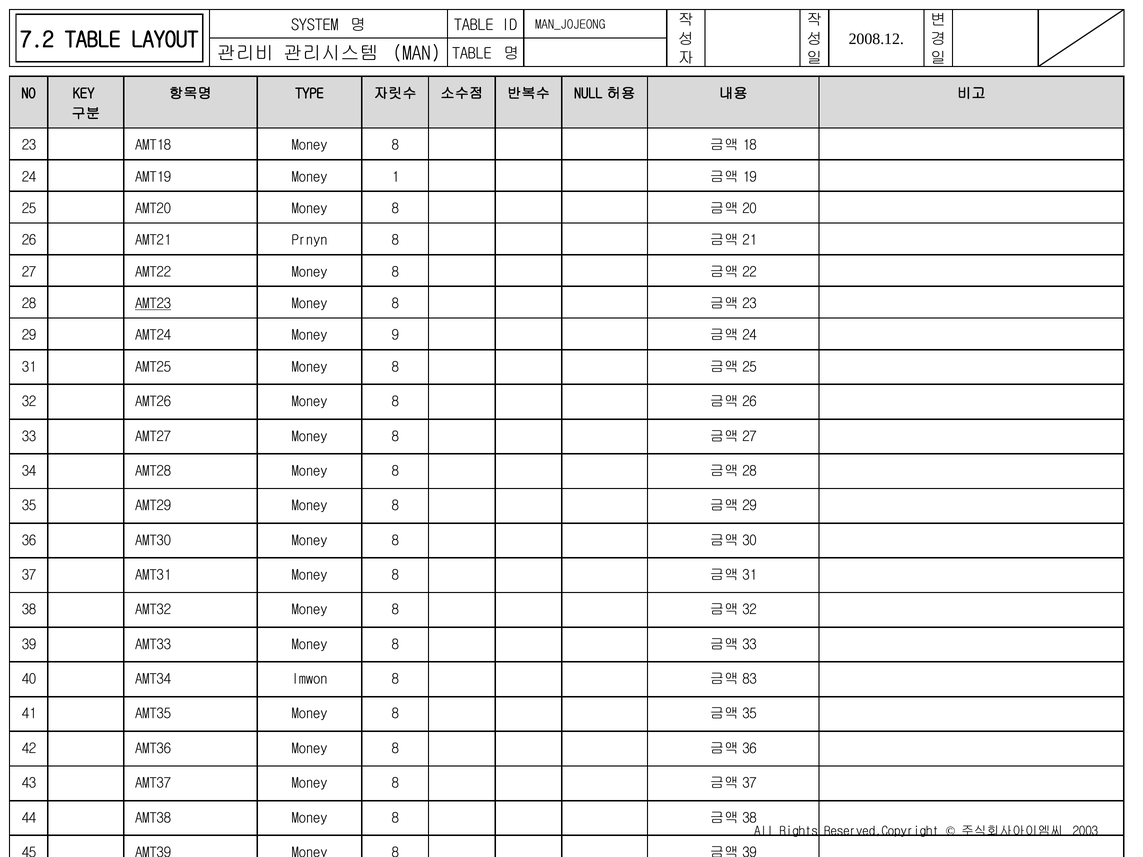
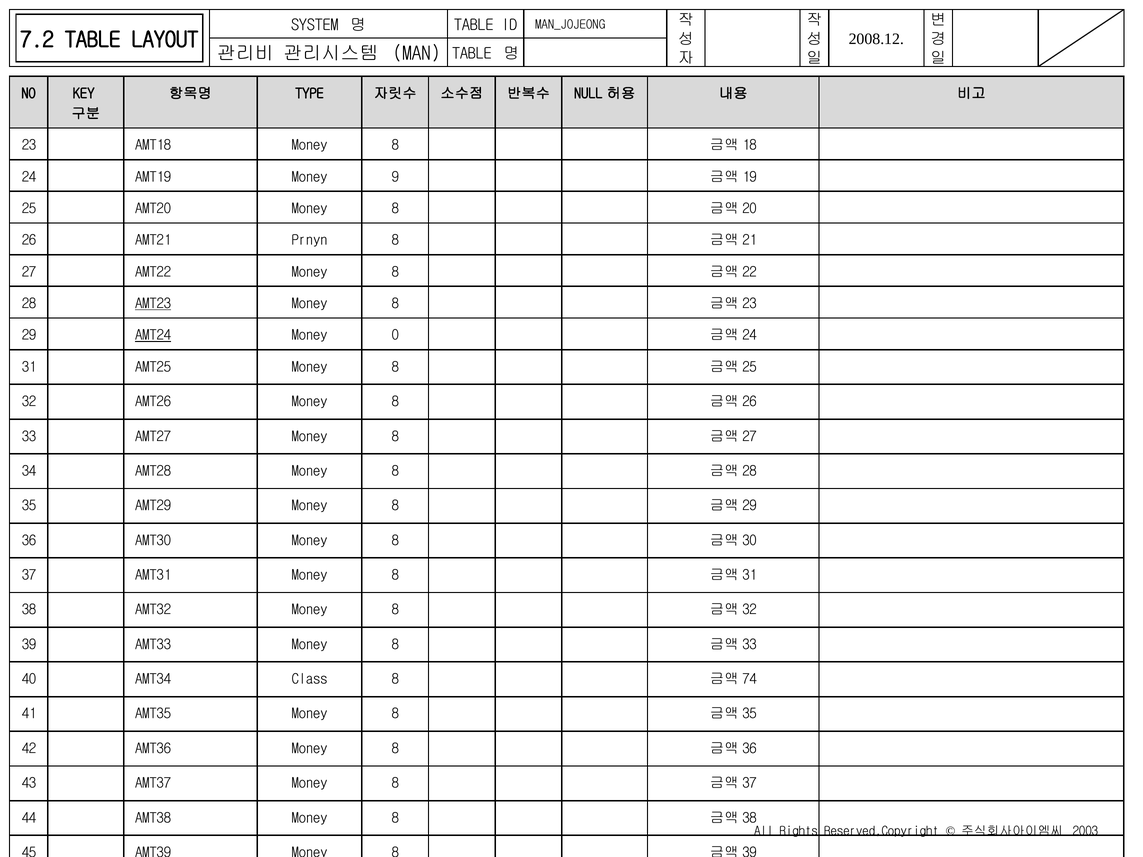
1: 1 -> 9 (395, 177)
AMT24 underline: none -> present (153, 335)
9: 9 -> 0 (395, 335)
Imwon: Imwon -> Class (310, 679)
83: 83 -> 74 (750, 679)
